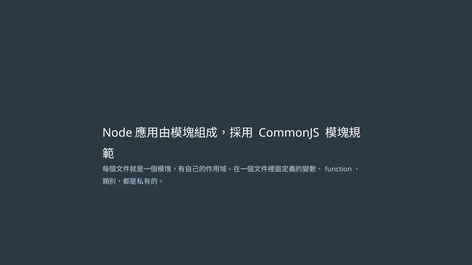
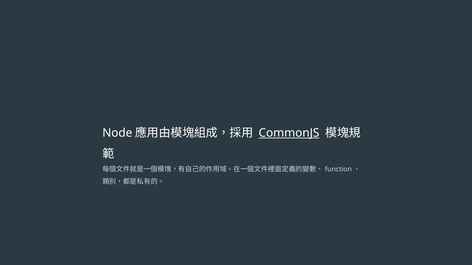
CommonJS underline: none -> present (289, 133)
